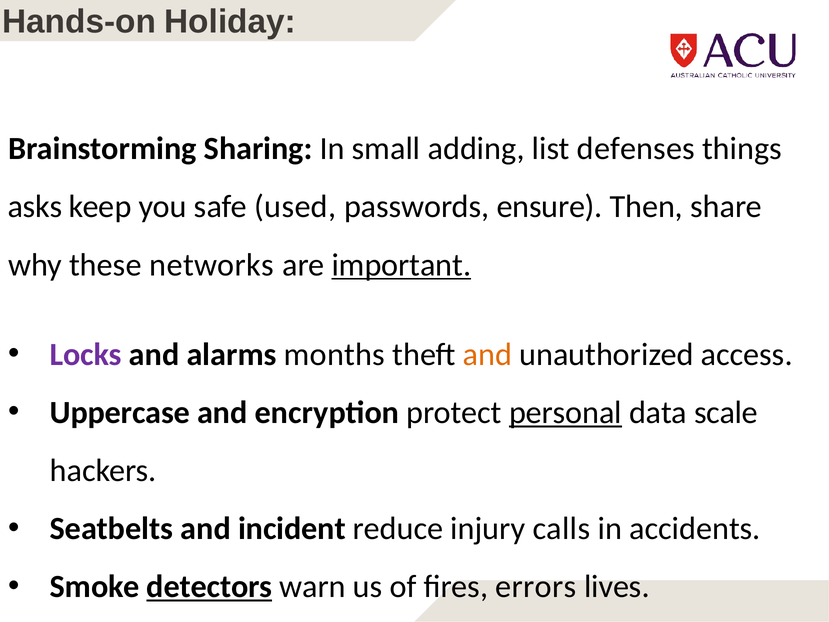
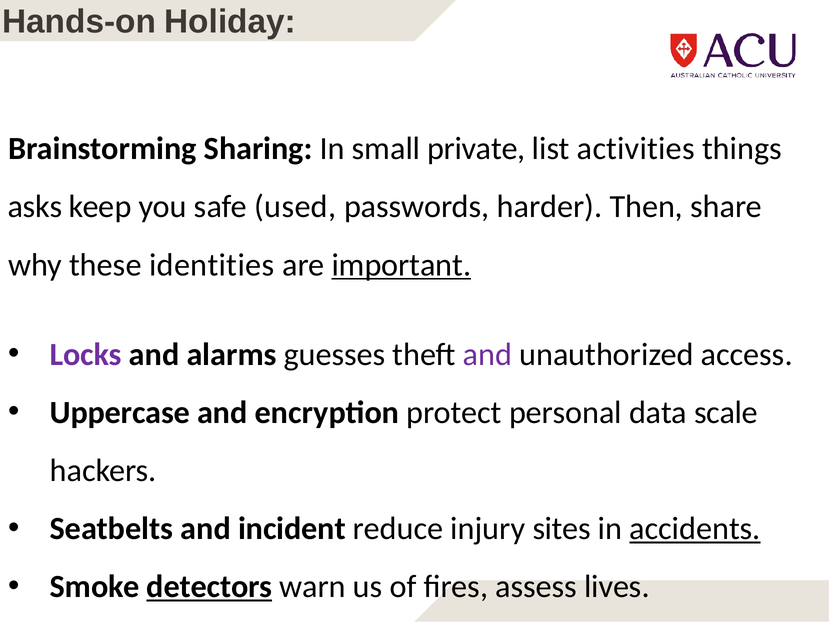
adding: adding -> private (476, 149)
defenses: defenses -> activities (636, 149)
ensure: ensure -> harder (549, 207)
networks: networks -> identities (212, 265)
months: months -> guesses (335, 354)
and colour: orange -> purple (487, 354)
personal underline: present -> none (565, 412)
calls: calls -> sites (562, 528)
accidents underline: none -> present (695, 528)
errors: errors -> assess (536, 587)
